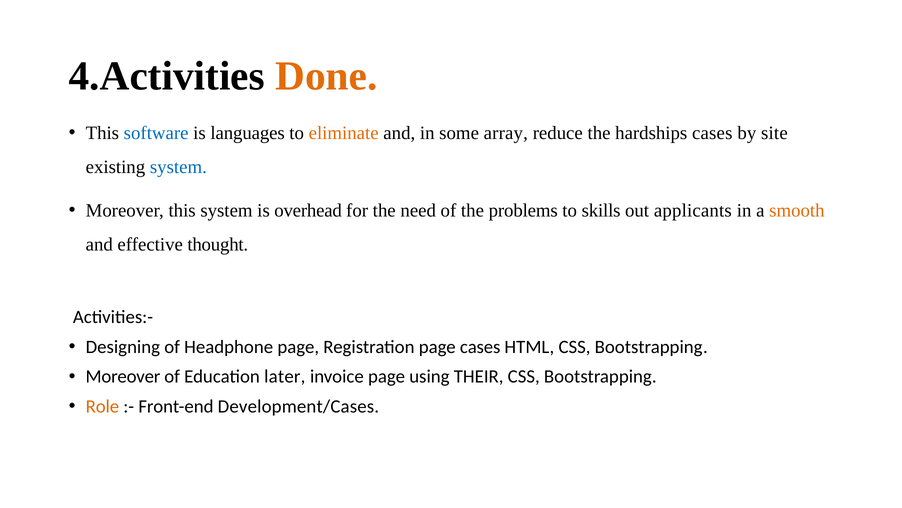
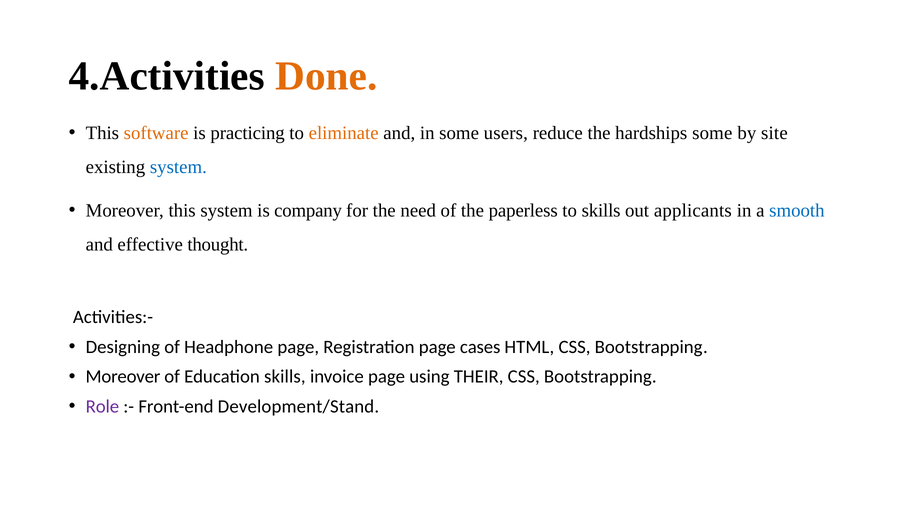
software colour: blue -> orange (156, 133)
languages: languages -> practicing (248, 133)
array: array -> users (506, 133)
hardships cases: cases -> some (712, 133)
overhead: overhead -> company (308, 210)
problems: problems -> paperless (523, 210)
smooth colour: orange -> blue (797, 210)
Education later: later -> skills (285, 376)
Role colour: orange -> purple (102, 406)
Development/Cases: Development/Cases -> Development/Stand (298, 406)
